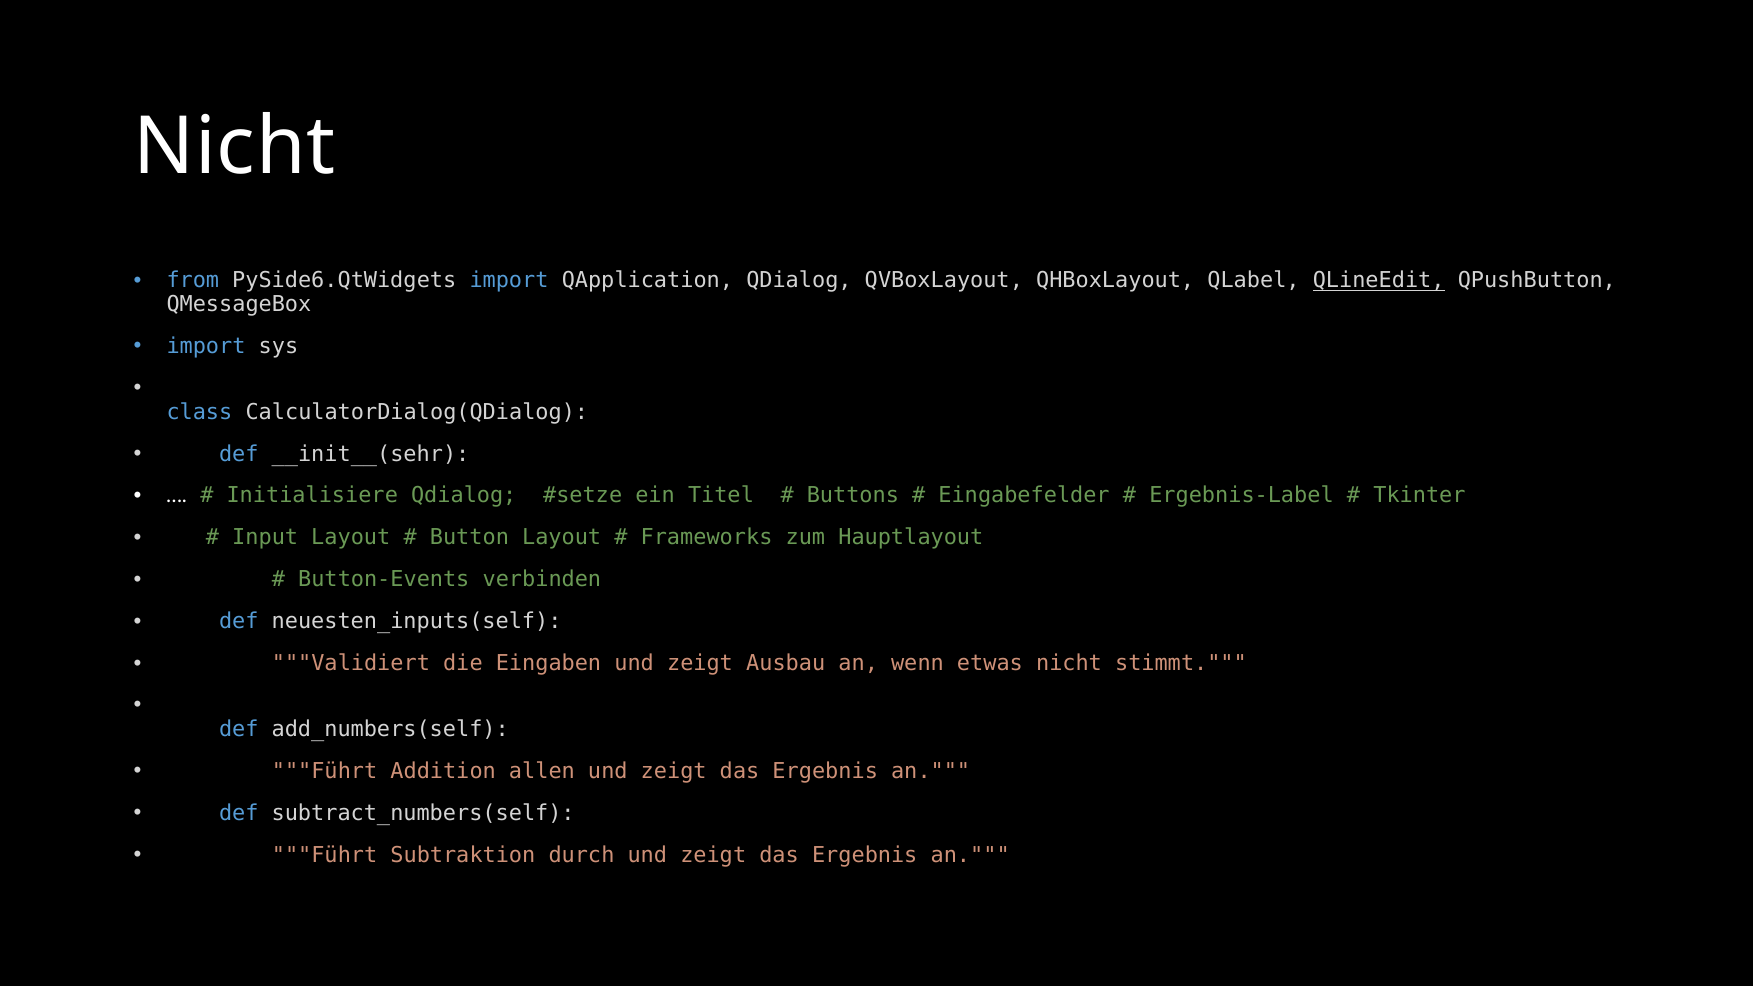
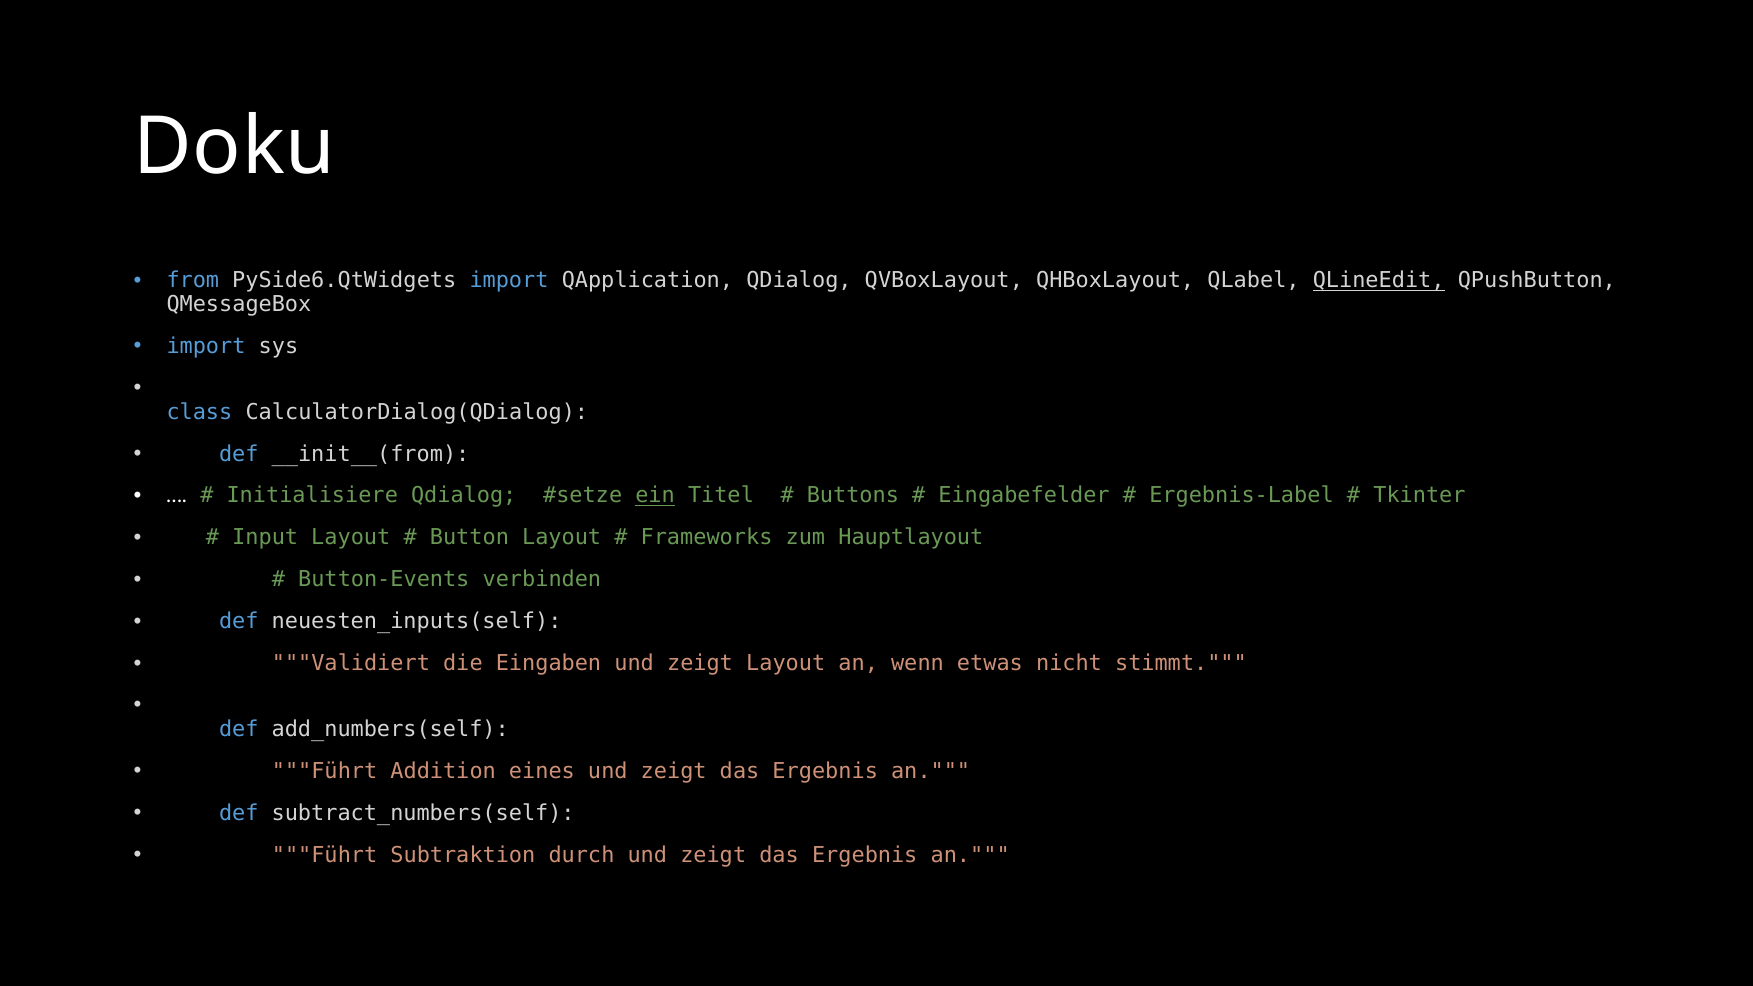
Nicht: Nicht -> Doku (235, 147)
__init__(sehr: __init__(sehr -> __init__(from (371, 454)
ein underline: none -> present (655, 496)
zeigt Ausbau: Ausbau -> Layout (786, 663)
allen: allen -> eines (542, 771)
